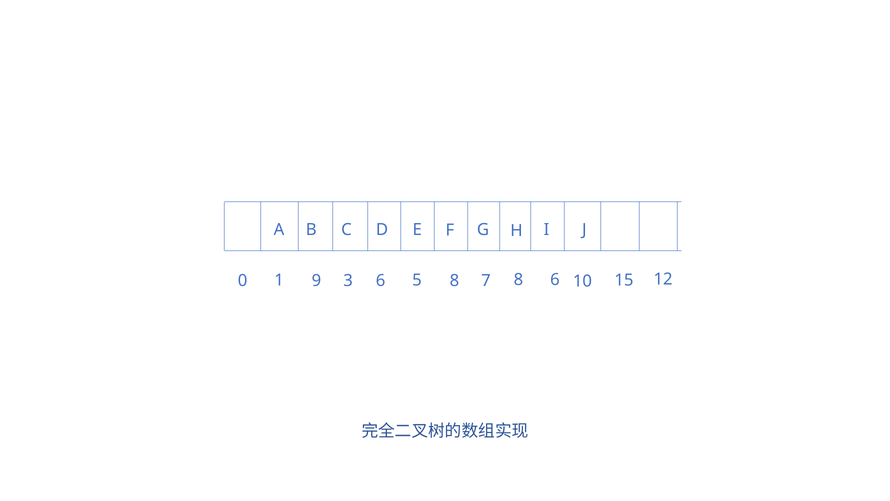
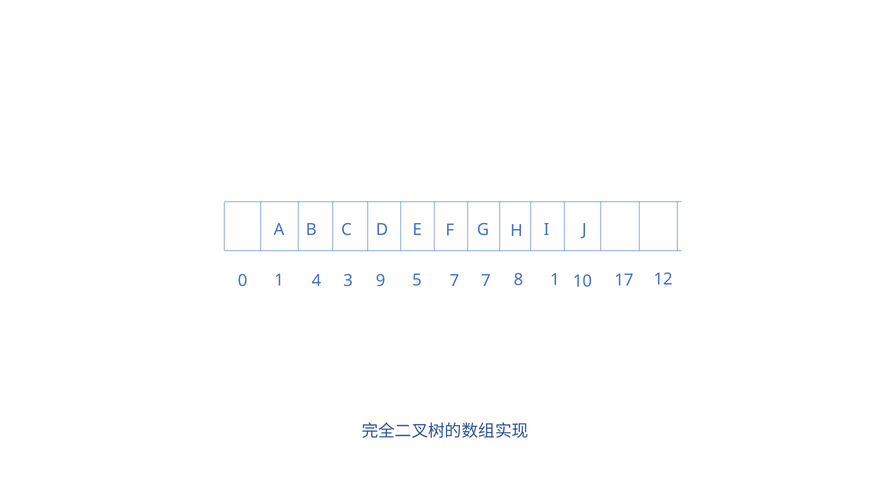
9: 9 -> 4 (316, 280)
3 6: 6 -> 9 (381, 280)
5 8: 8 -> 7 (454, 280)
8 6: 6 -> 1 (555, 279)
15: 15 -> 17 (624, 280)
